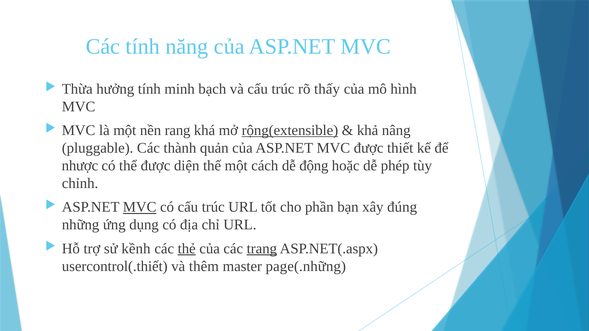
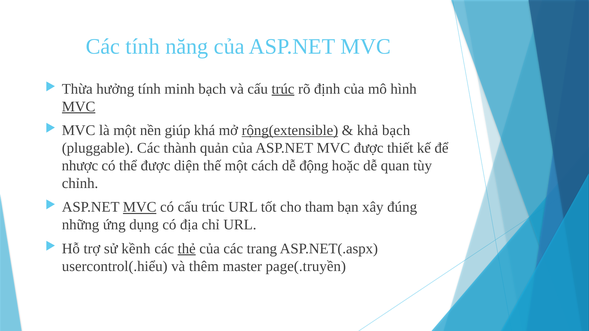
trúc underline: none -> present (283, 89)
thấy: thấy -> định (327, 89)
MVC underline: none -> present (79, 107)
rang: rang -> giúp (178, 130)
khả nâng: nâng -> bạch (396, 130)
phép: phép -> quan (395, 166)
phần: phần -> tham (319, 207)
trang underline: present -> none (262, 249)
usercontrol(.thiết: usercontrol(.thiết -> usercontrol(.hiểu (115, 266)
page(.những: page(.những -> page(.truyền (306, 266)
